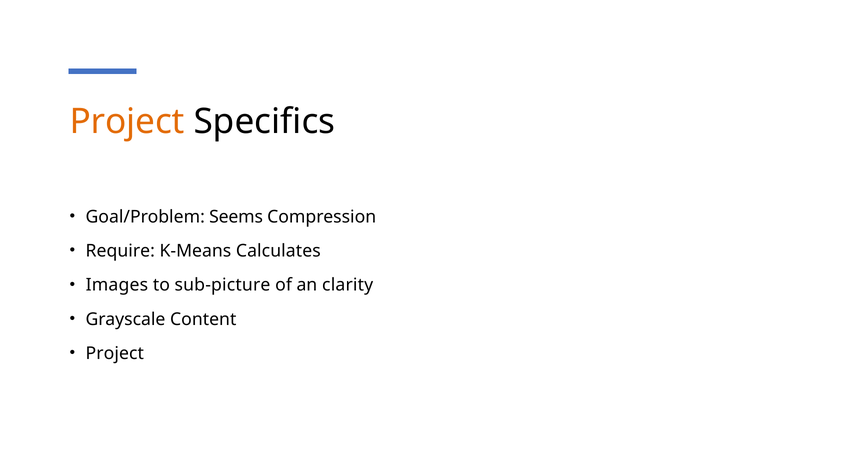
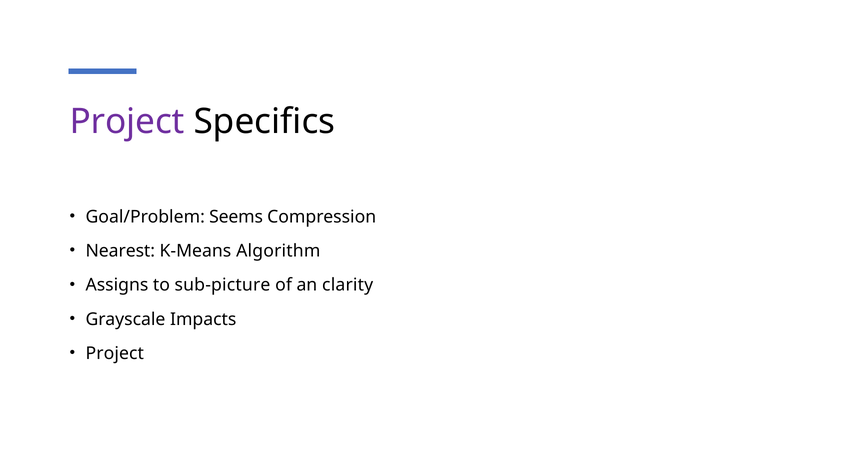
Project colour: orange -> purple (127, 122)
Require: Require -> Nearest (120, 251)
Calculates: Calculates -> Algorithm (278, 251)
Images: Images -> Assigns (117, 285)
Content: Content -> Impacts (203, 319)
